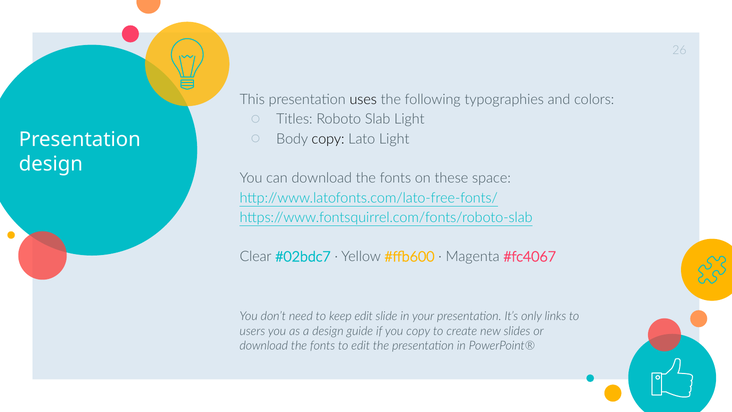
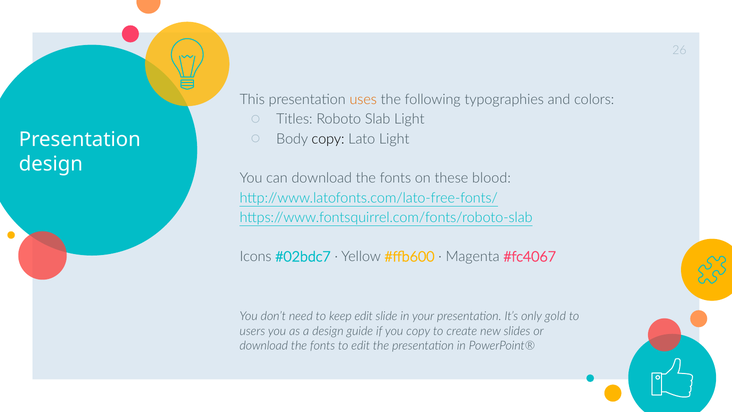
uses colour: black -> orange (363, 100)
space: space -> blood (491, 178)
Clear: Clear -> Icons (256, 257)
links: links -> gold (555, 316)
